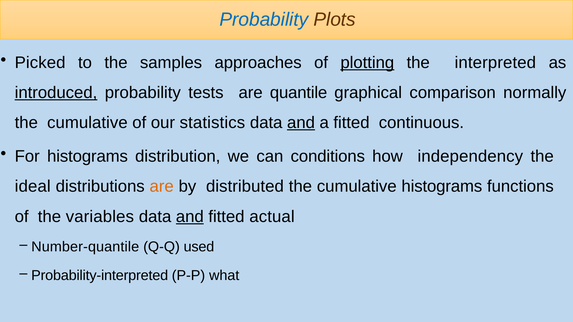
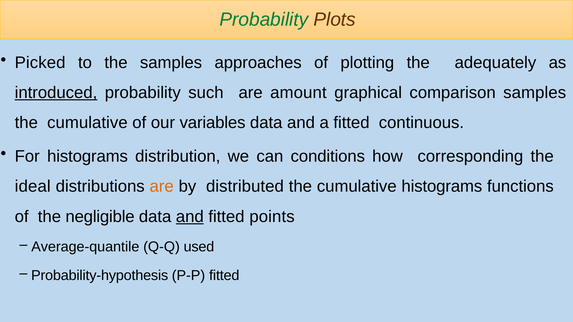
Probability colour: blue -> green (264, 20)
plotting underline: present -> none (367, 63)
interpreted: interpreted -> adequately (495, 63)
tests: tests -> such (206, 93)
quantile: quantile -> amount (298, 93)
comparison normally: normally -> samples (535, 93)
statistics: statistics -> variables (213, 123)
and underline: present -> none (301, 123)
independency: independency -> corresponding (470, 157)
variables: variables -> negligible (100, 217)
actual: actual -> points (272, 217)
Number-quantile: Number-quantile -> Average-quantile (85, 247)
Probability-interpreted: Probability-interpreted -> Probability-hypothesis (100, 276)
P-P what: what -> fitted (224, 276)
